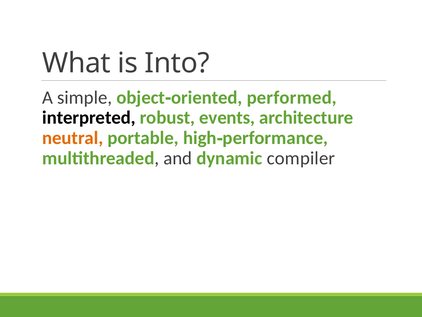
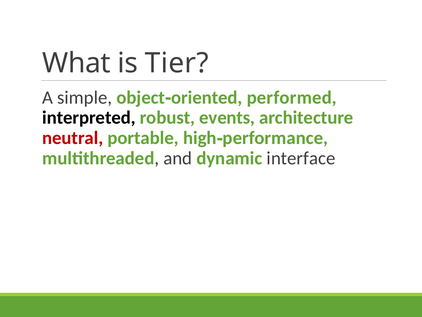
Into: Into -> Tier (177, 63)
neutral colour: orange -> red (73, 138)
compiler: compiler -> interface (301, 158)
